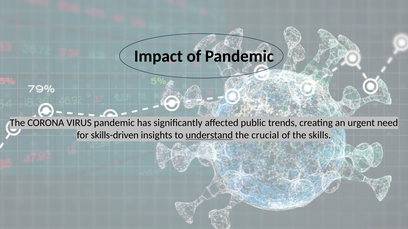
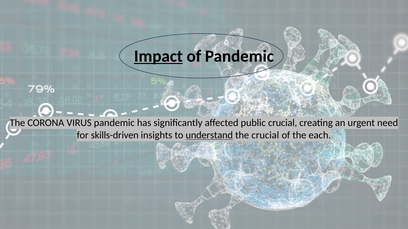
Impact underline: none -> present (158, 56)
public trends: trends -> crucial (283, 123)
skills: skills -> each (320, 135)
